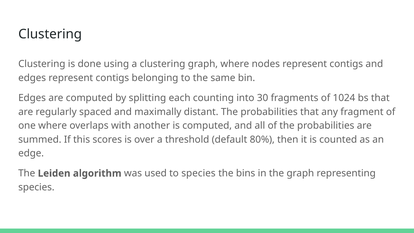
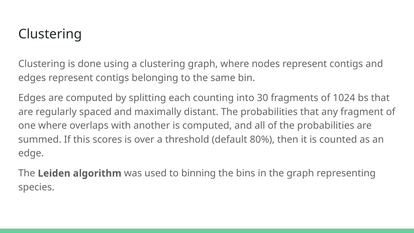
to species: species -> binning (199, 173)
